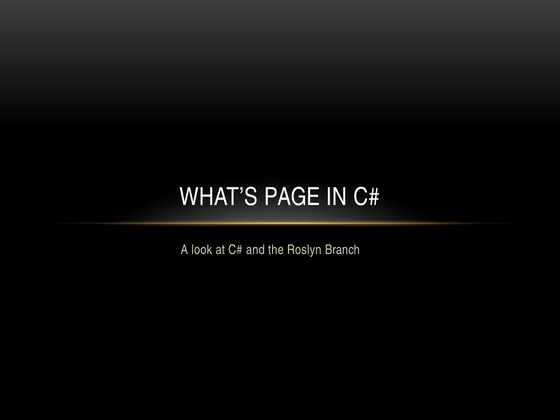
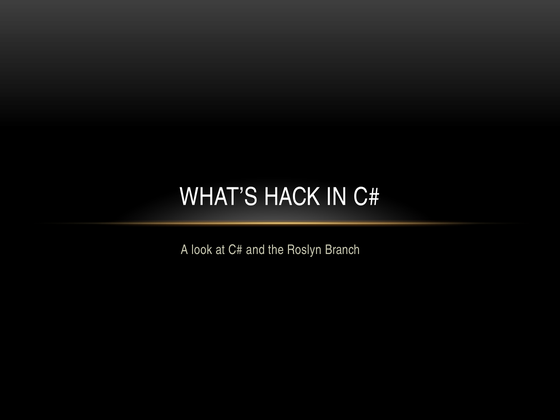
PAGE: PAGE -> HACK (292, 197)
